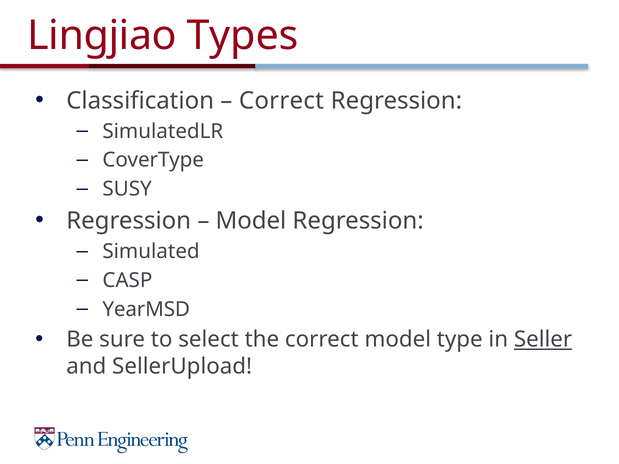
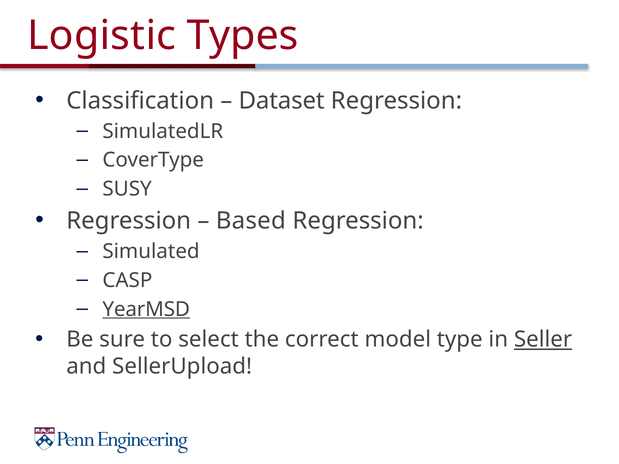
Lingjiao: Lingjiao -> Logistic (102, 36)
Correct: Correct -> Dataset (282, 101)
Model: Model -> Based (251, 221)
YearMSD underline: none -> present (146, 309)
